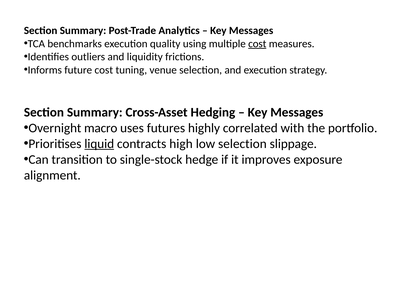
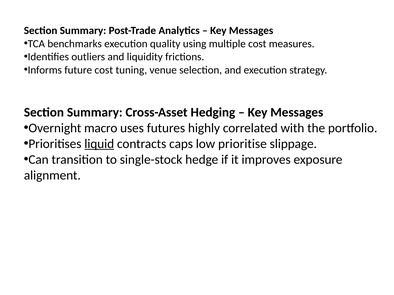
cost underline: present -> none (257, 44)
high: high -> caps (181, 144)
low selection: selection -> prioritise (242, 144)
